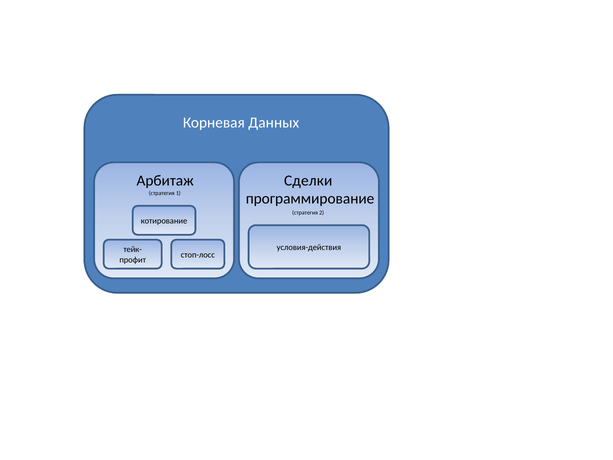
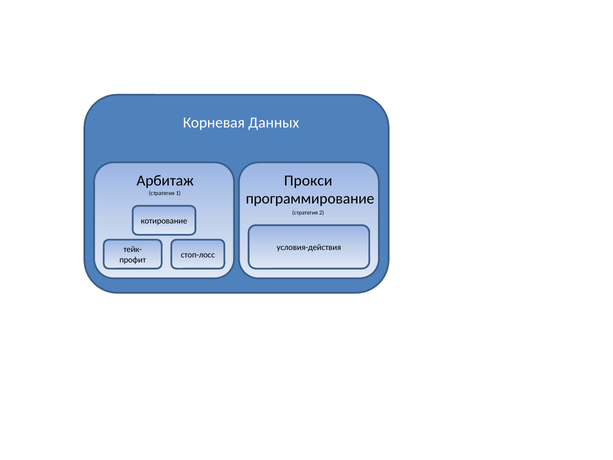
Сделки: Сделки -> Прокси (308, 180)
